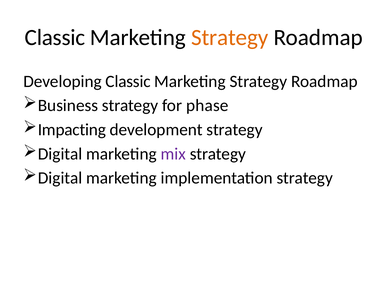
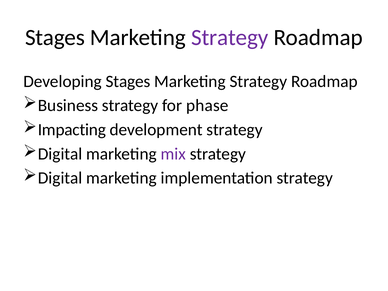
Classic: Classic -> Stages (55, 38)
Strategy colour: orange -> purple (230, 38)
Developing Classic: Classic -> Stages (128, 81)
